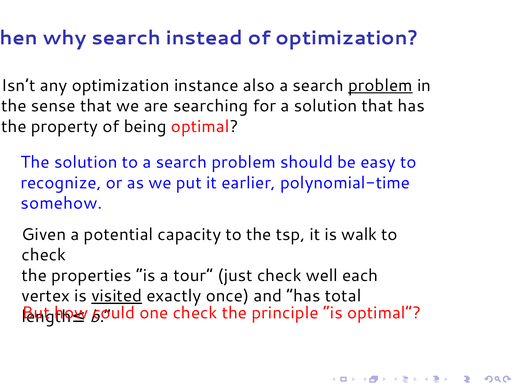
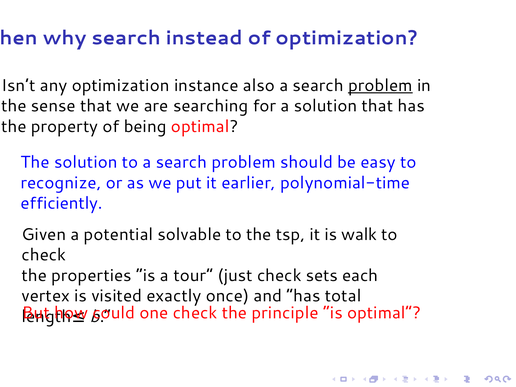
somehow: somehow -> eﬃciently (62, 203)
capacity: capacity -> solvable (189, 235)
well: well -> sets (322, 275)
visited underline: present -> none (117, 296)
